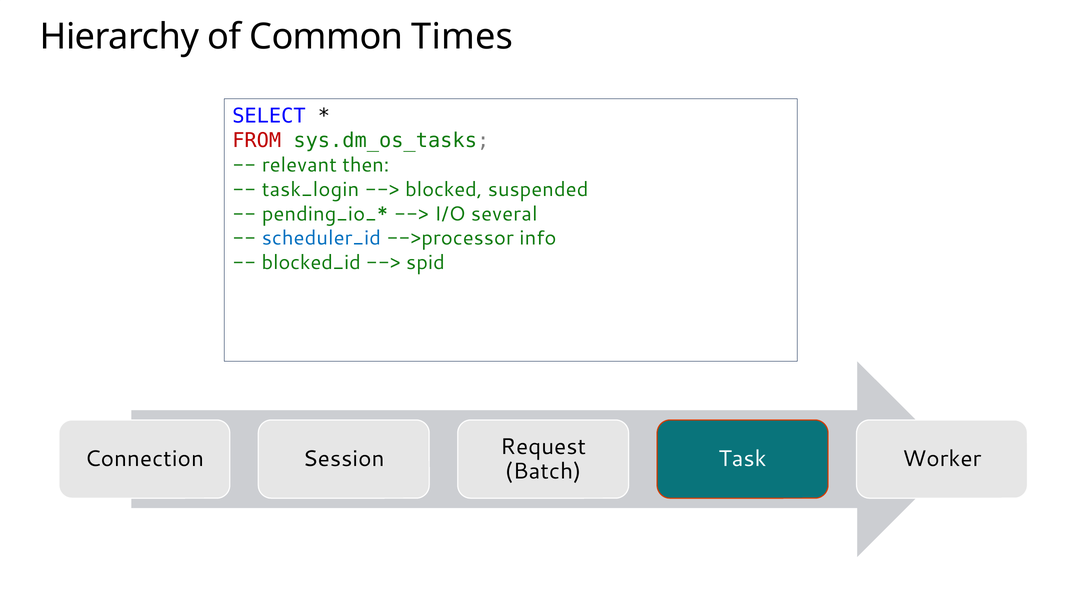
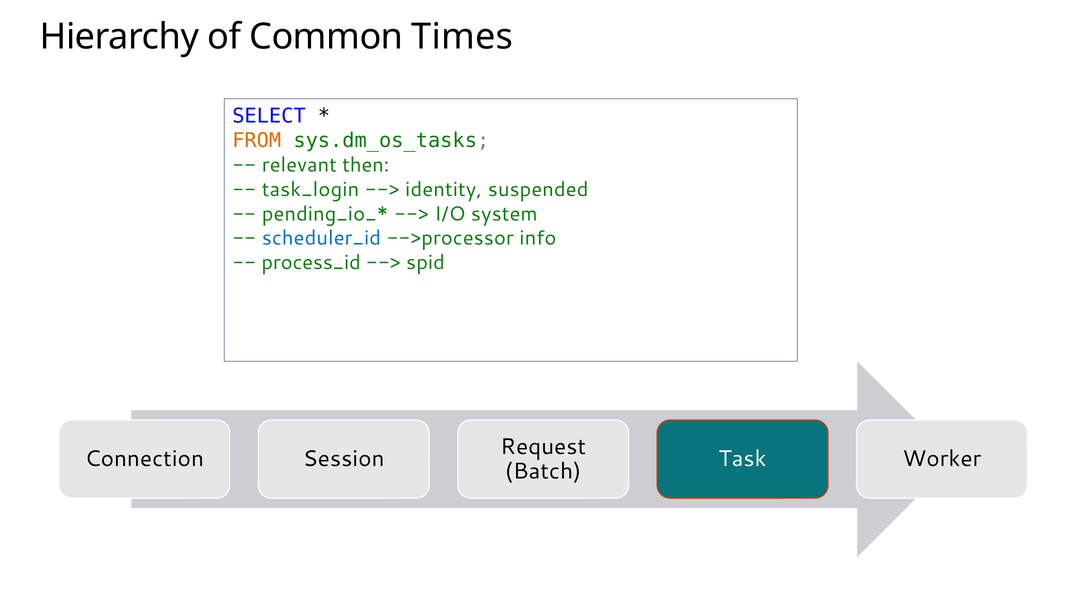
FROM colour: red -> orange (257, 141)
blocked: blocked -> identity (444, 190)
several: several -> system (504, 214)
blocked_id: blocked_id -> process_id (311, 263)
